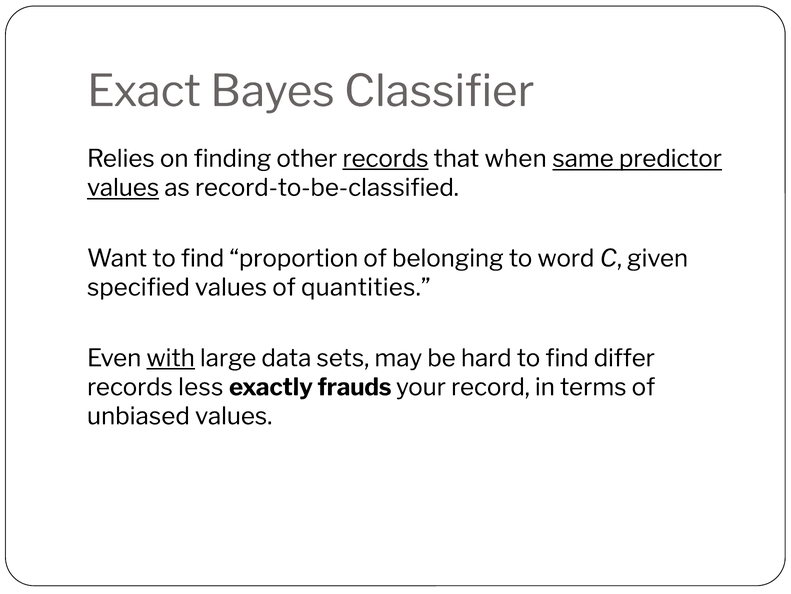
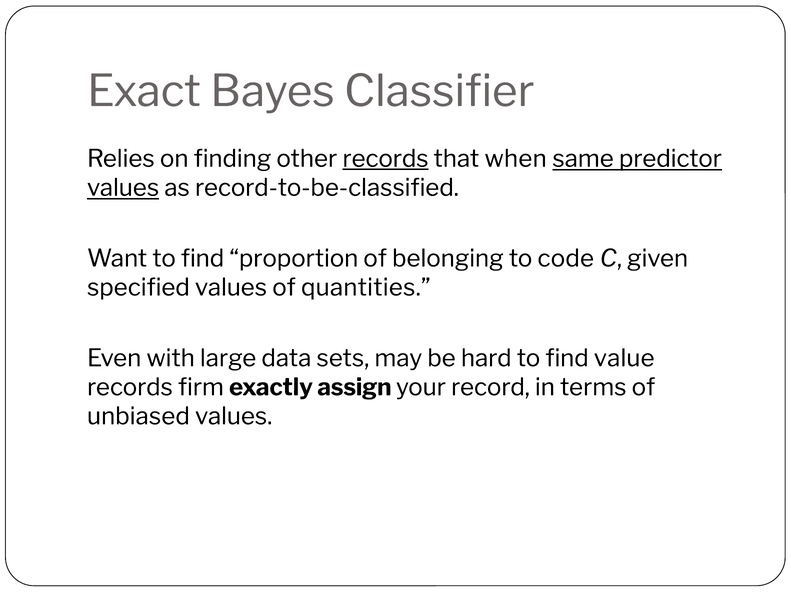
word: word -> code (566, 258)
with underline: present -> none (171, 358)
differ: differ -> value (624, 358)
less: less -> firm (201, 387)
frauds: frauds -> assign (354, 387)
